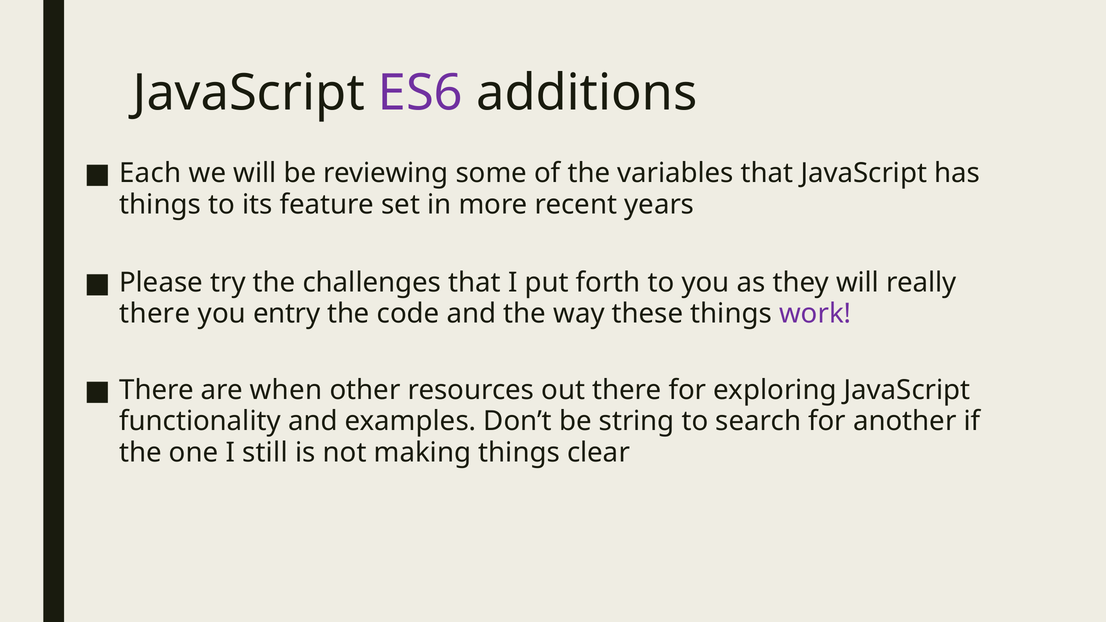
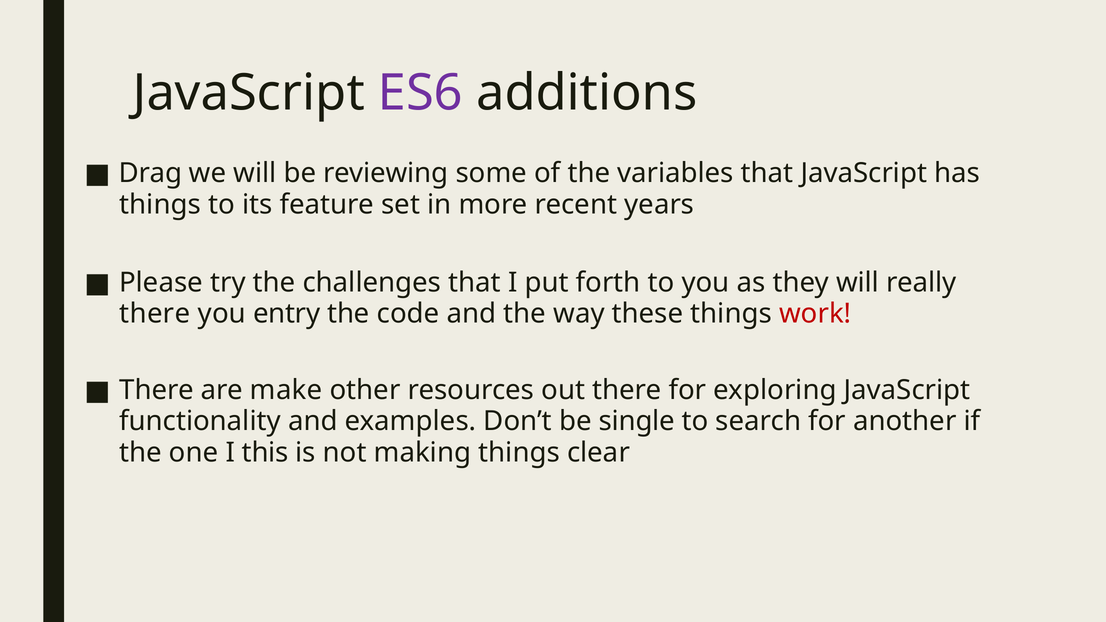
Each: Each -> Drag (151, 173)
work colour: purple -> red (815, 314)
when: when -> make (286, 390)
string: string -> single (637, 421)
still: still -> this (265, 453)
